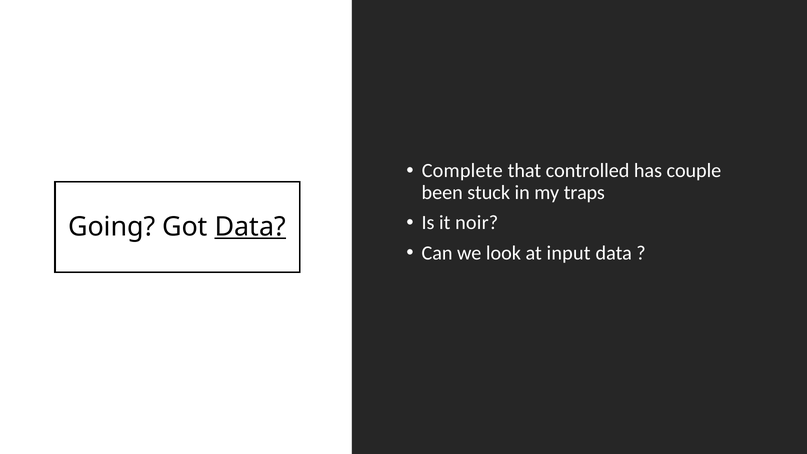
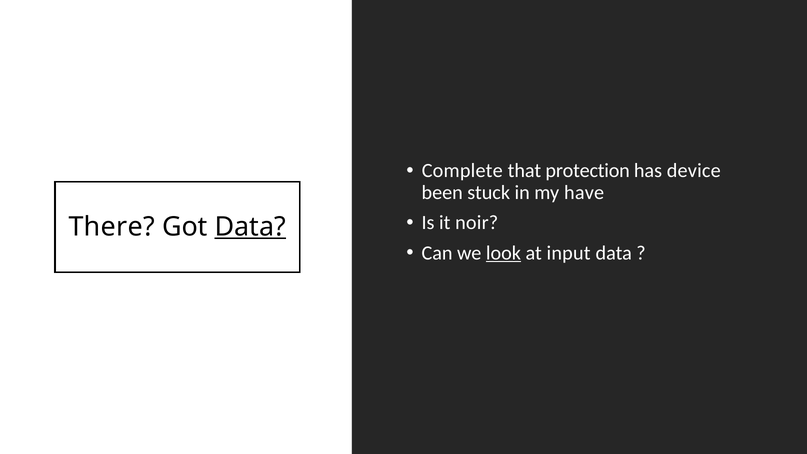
controlled: controlled -> protection (588, 171)
couple: couple -> device (694, 171)
traps: traps -> have (584, 192)
Going: Going -> There (112, 227)
look underline: none -> present (503, 253)
